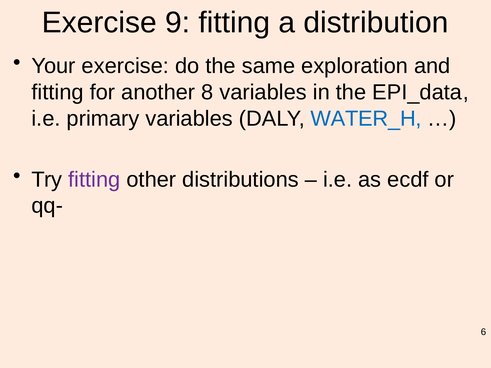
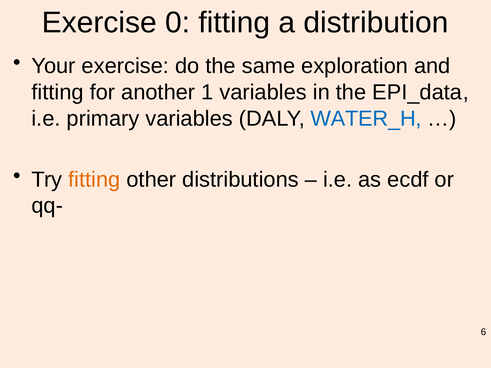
9: 9 -> 0 (178, 23)
8: 8 -> 1 (207, 92)
fitting colour: purple -> orange (94, 180)
